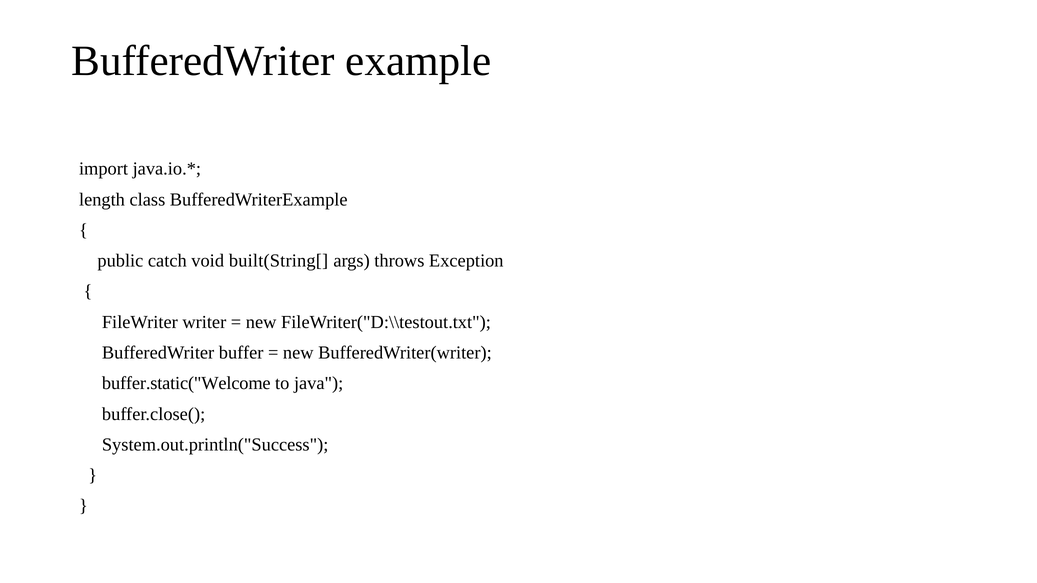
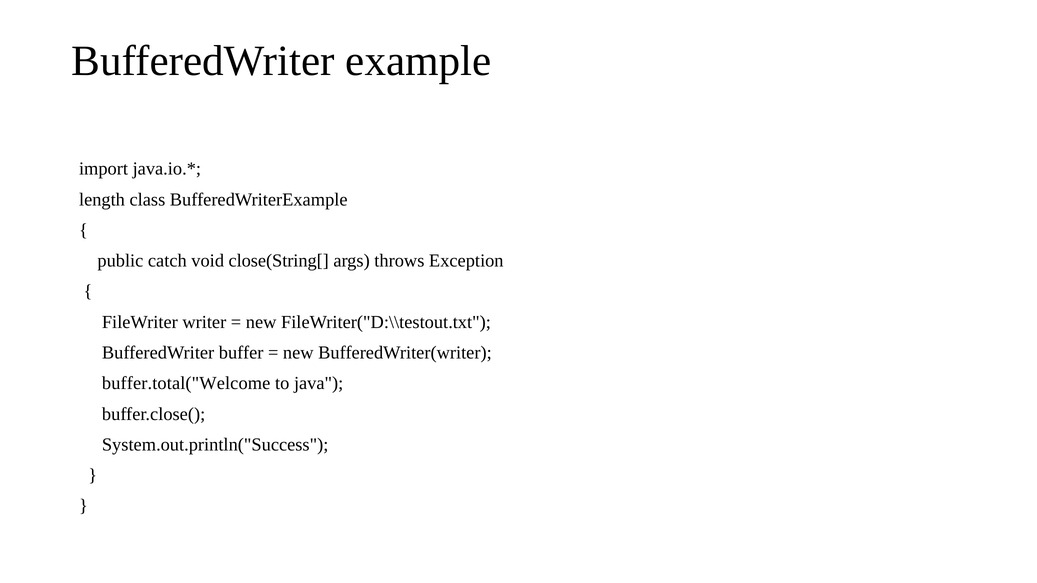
built(String[: built(String[ -> close(String[ (279, 261)
buffer.static("Welcome: buffer.static("Welcome -> buffer.total("Welcome (186, 384)
